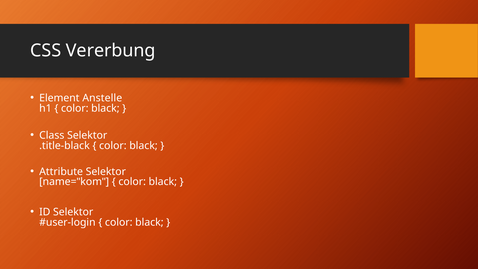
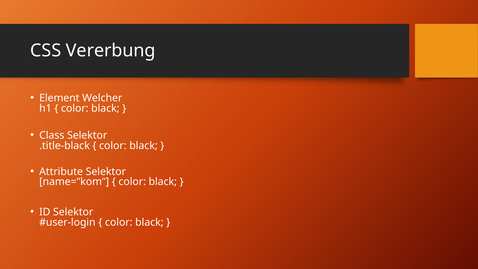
Anstelle: Anstelle -> Welcher (102, 98)
